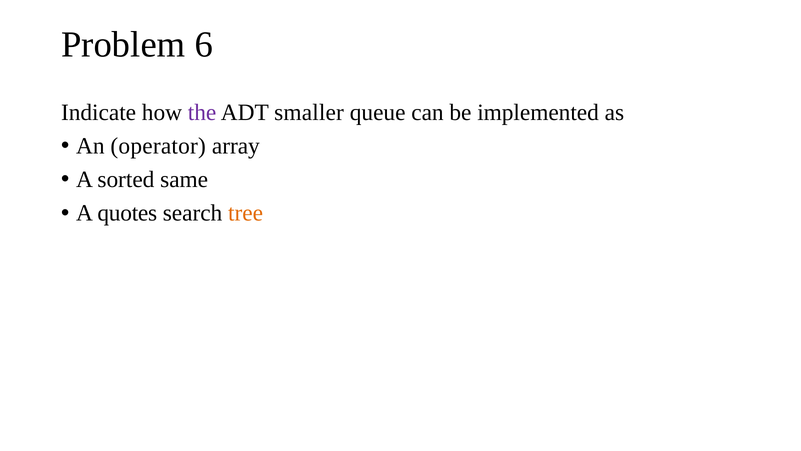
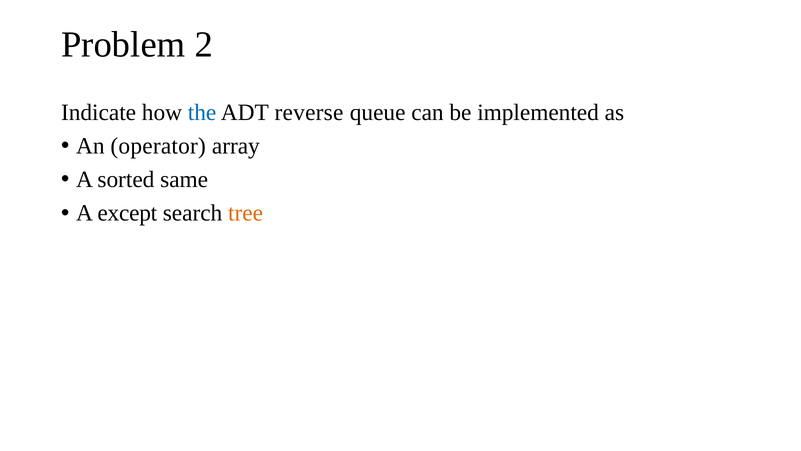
6: 6 -> 2 (204, 45)
the colour: purple -> blue (202, 112)
smaller: smaller -> reverse (309, 112)
quotes: quotes -> except (127, 213)
